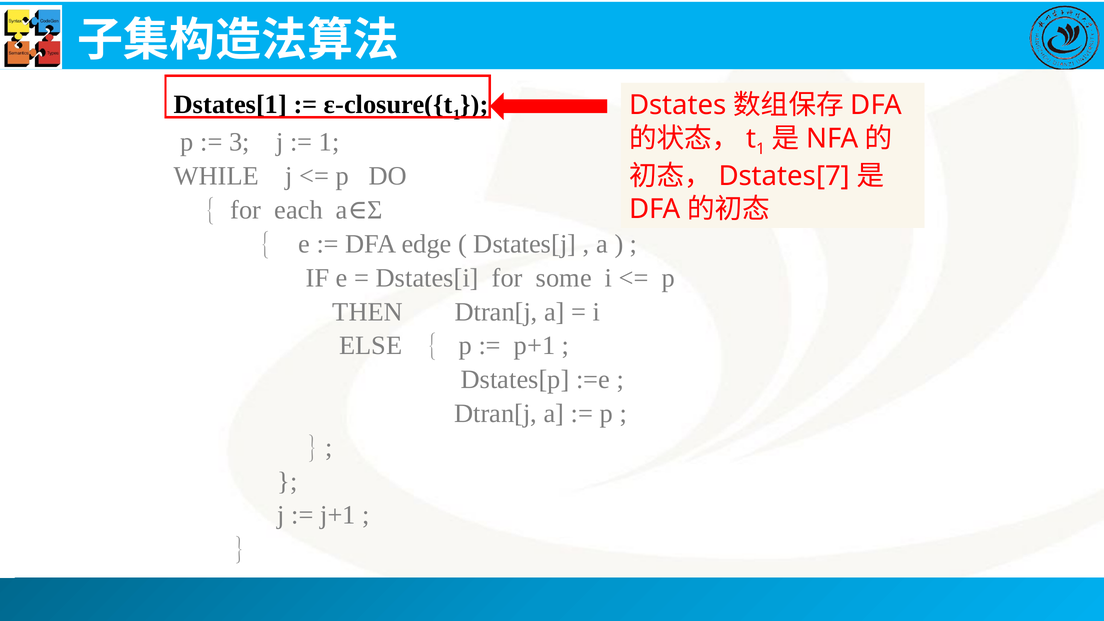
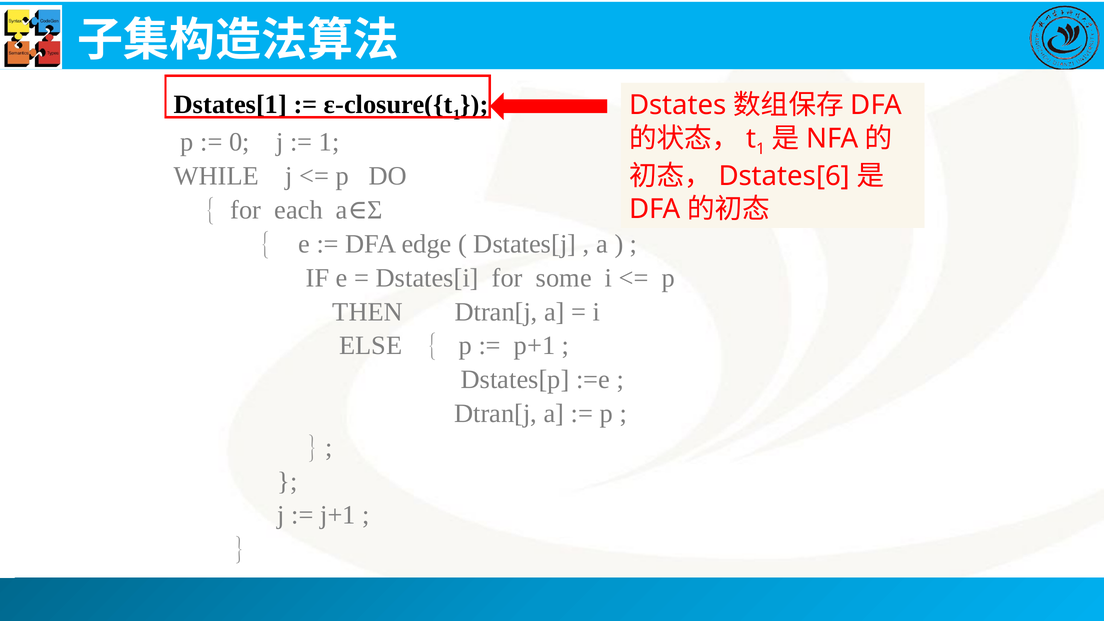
3: 3 -> 0 (239, 142)
Dstates[7: Dstates[7 -> Dstates[6 (784, 176)
